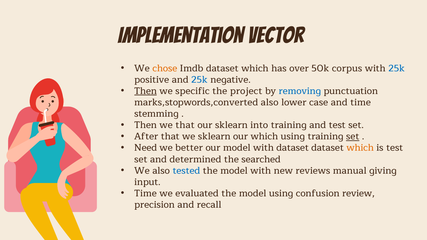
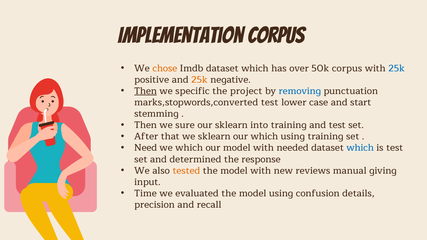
Implementation vector: vector -> corpus (276, 36)
25k colour: blue -> orange (199, 80)
marks,stopwords,converted also: also -> test (270, 102)
and time: time -> start (361, 102)
we that: that -> sure (185, 125)
set underline: present -> none (353, 137)
we better: better -> which (189, 148)
with dataset: dataset -> needed (293, 148)
which colour: orange -> blue (360, 148)
searched: searched -> response (261, 159)
tested colour: blue -> orange (186, 171)
review: review -> details (358, 193)
